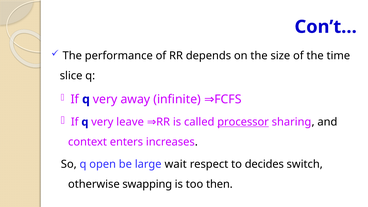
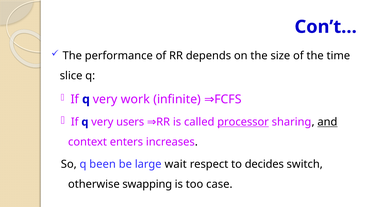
away: away -> work (135, 99)
leave: leave -> users (130, 122)
and underline: none -> present (327, 122)
open: open -> been (103, 164)
then: then -> case (219, 184)
